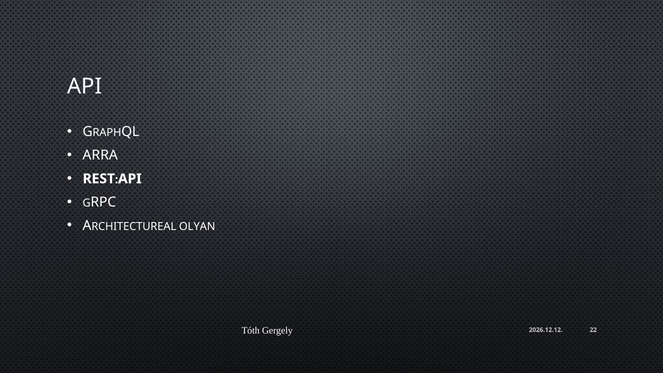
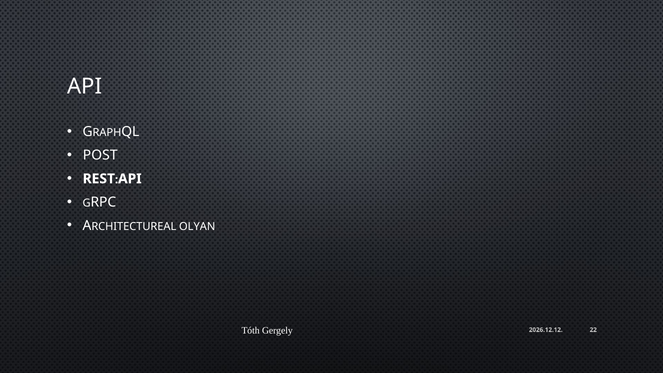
ARRA: ARRA -> POST (100, 155)
